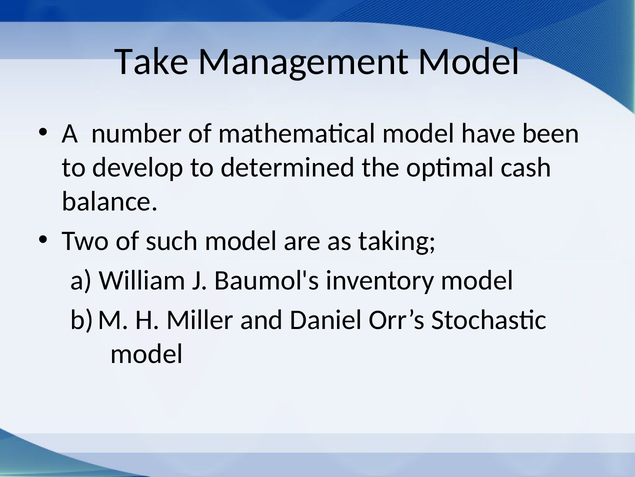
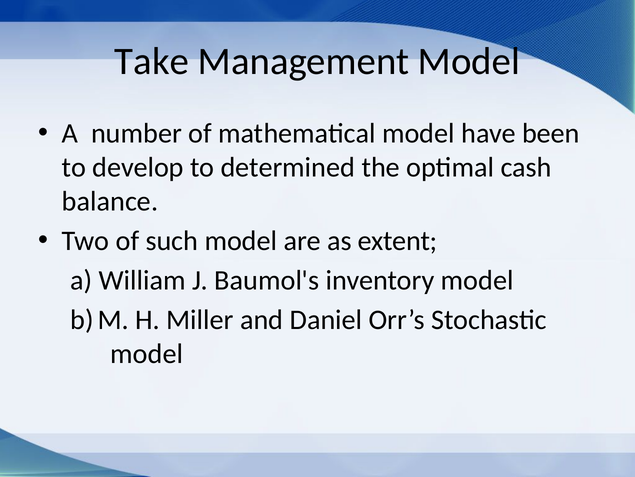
taking: taking -> extent (397, 240)
